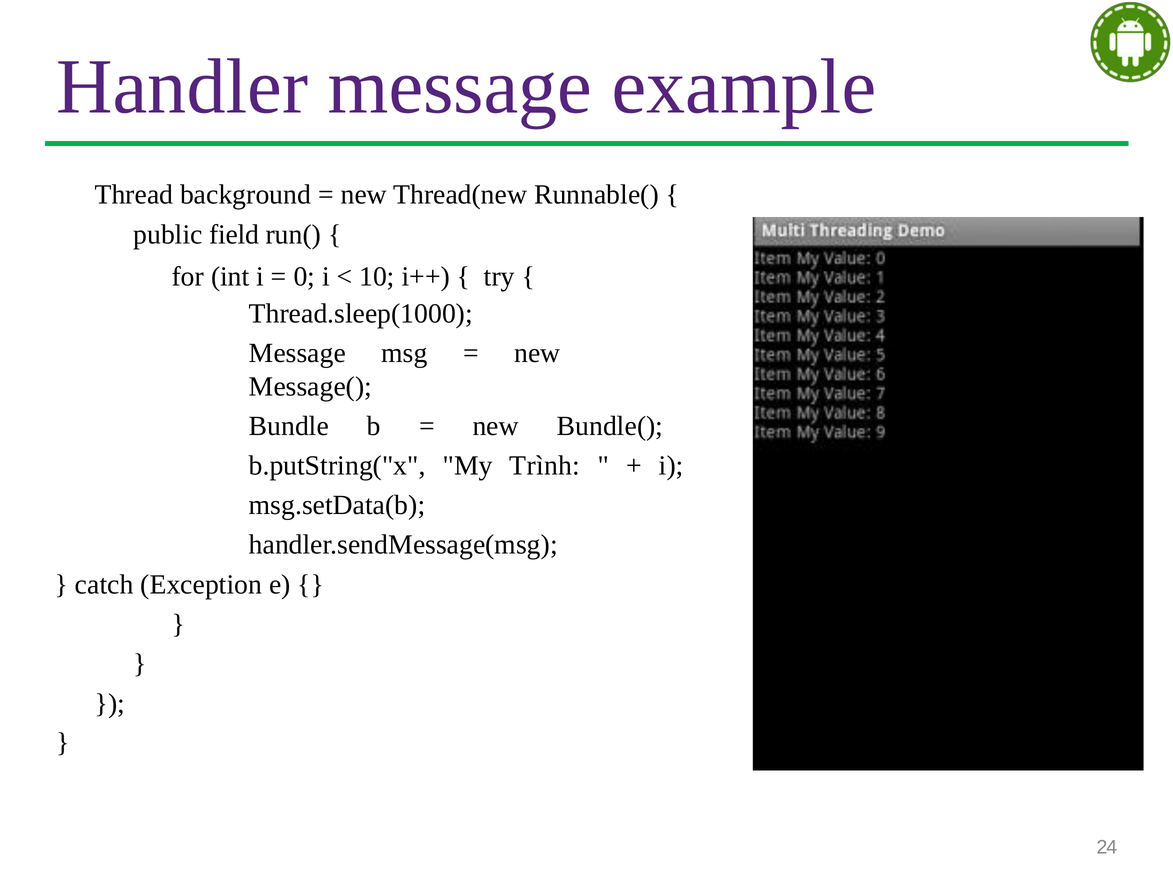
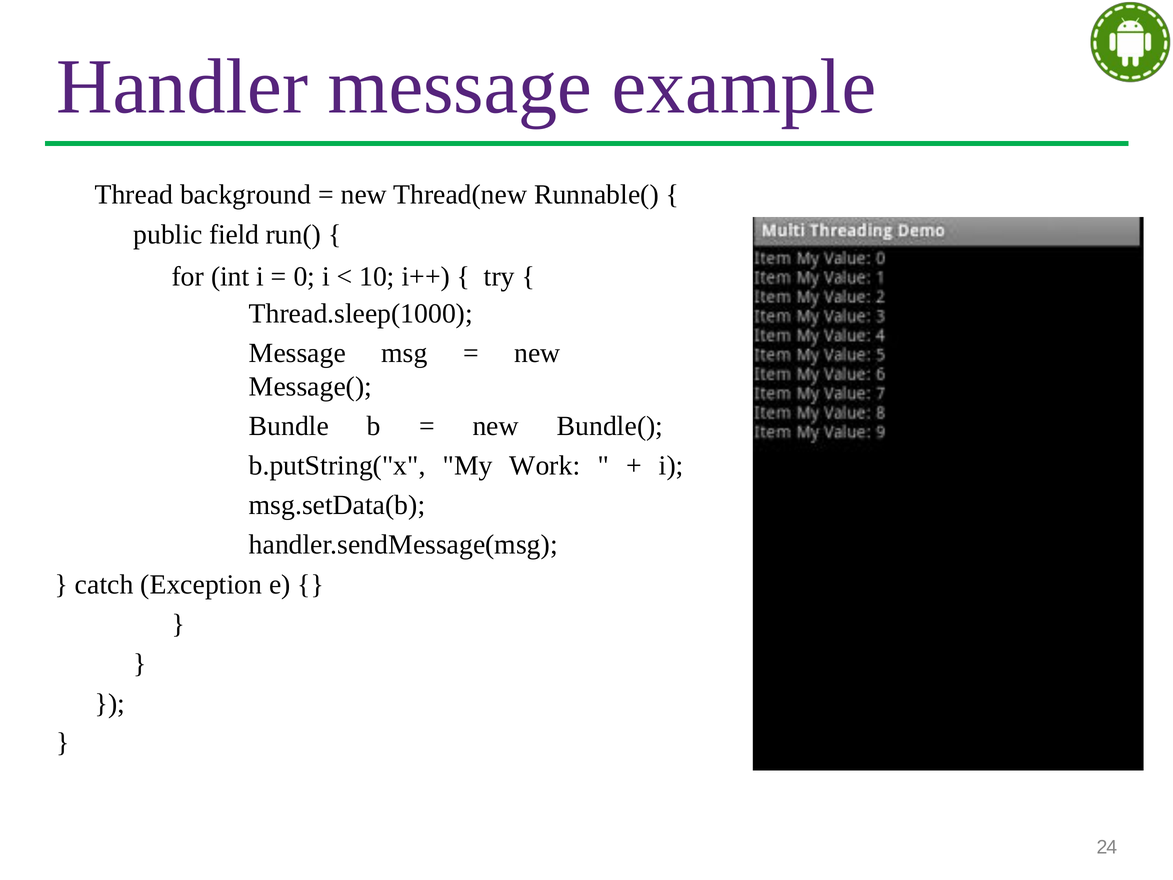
Trình: Trình -> Work (545, 466)
